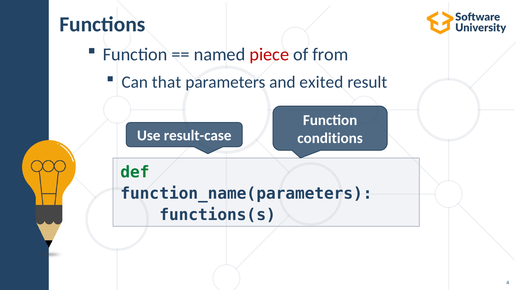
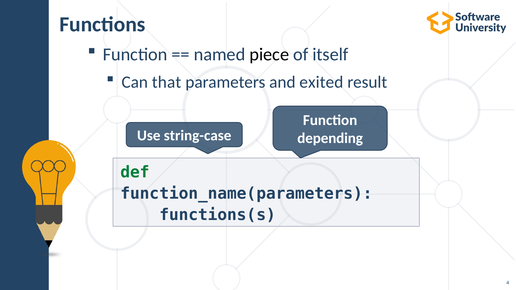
piece colour: red -> black (269, 55)
from: from -> itself (330, 55)
result-case: result-case -> string-case (198, 136)
conditions: conditions -> depending (330, 138)
